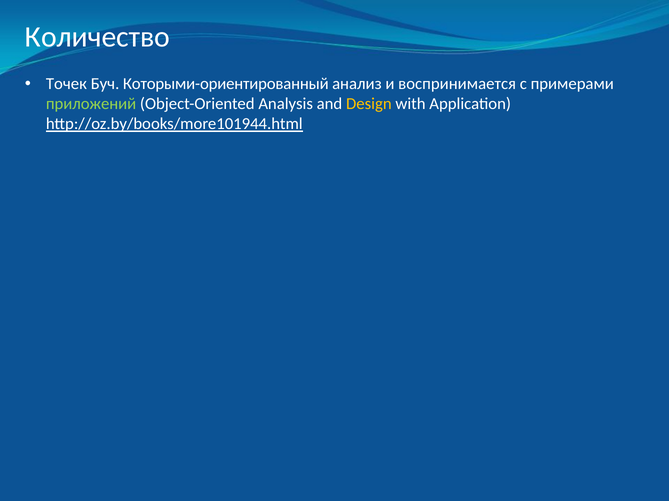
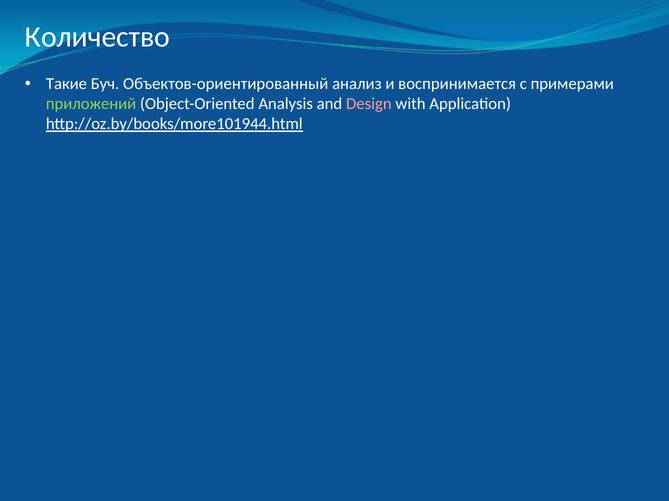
Точек: Точек -> Такие (66, 84)
Которыми-ориентированный: Которыми-ориентированный -> Объектов-ориентированный (226, 84)
Design colour: yellow -> pink (369, 104)
